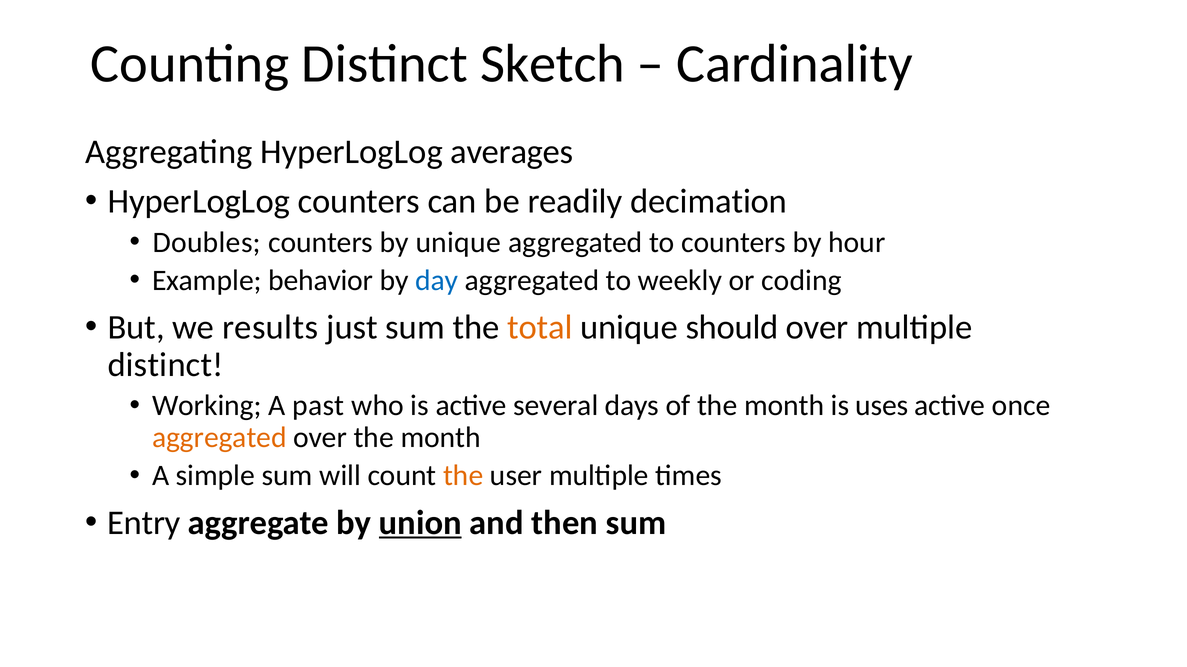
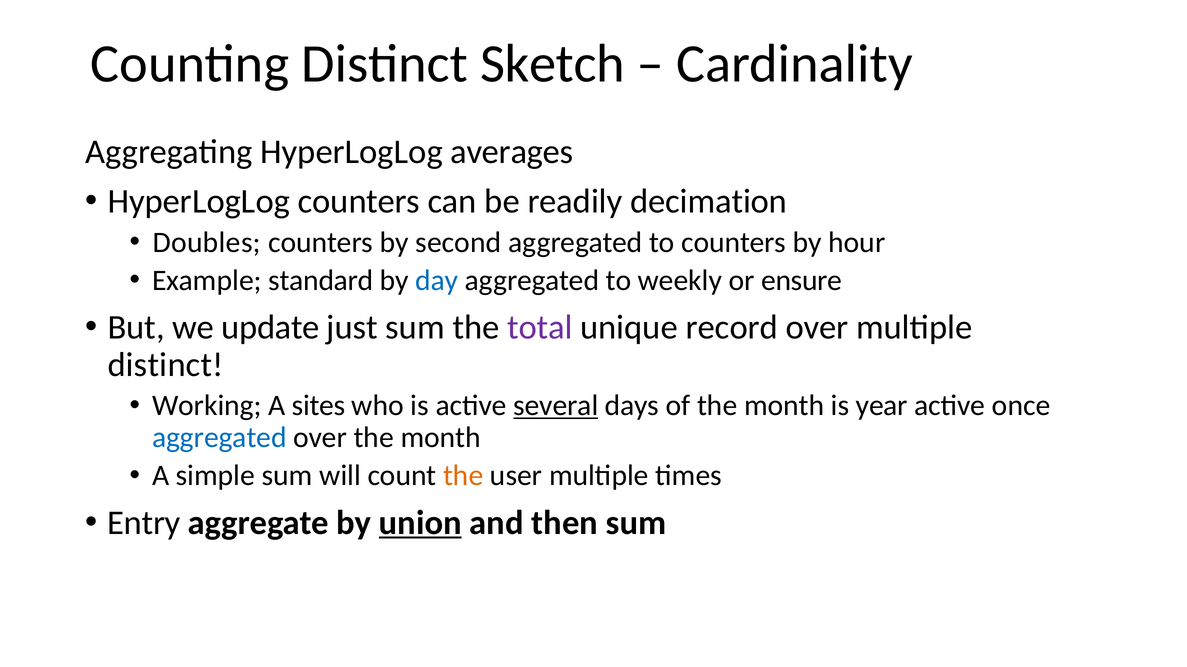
by unique: unique -> second (458, 242)
behavior: behavior -> standard (321, 281)
coding: coding -> ensure (802, 281)
results: results -> update (270, 328)
total colour: orange -> purple (540, 328)
should: should -> record (732, 328)
past: past -> sites (319, 406)
several underline: none -> present (556, 406)
uses: uses -> year (882, 406)
aggregated colour: orange -> blue (219, 438)
